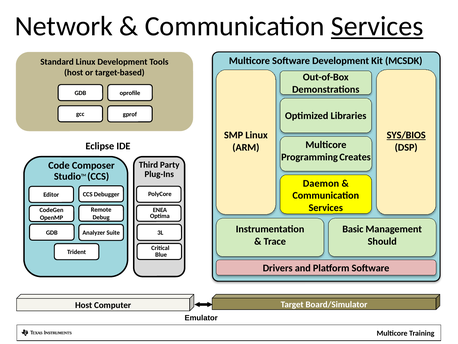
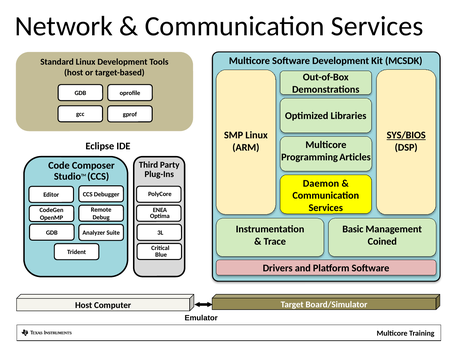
Services underline: present -> none (377, 26)
Creates: Creates -> Articles (355, 157)
Should: Should -> Coined (382, 241)
